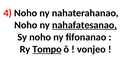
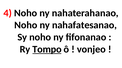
nahafatesanao underline: present -> none (84, 25)
